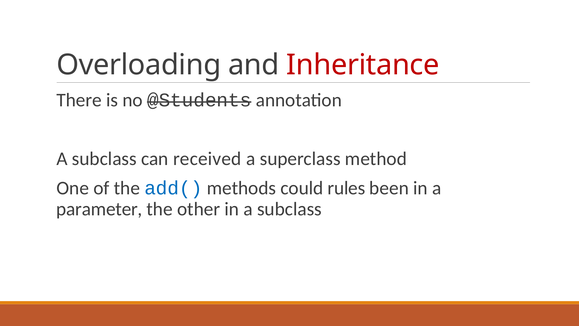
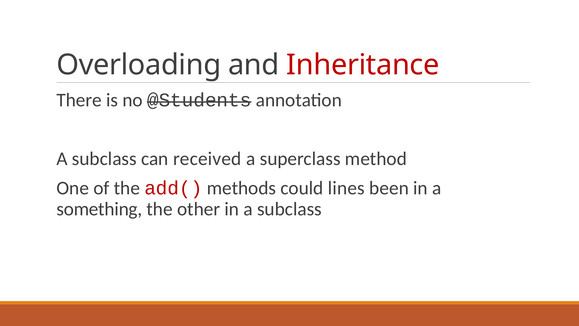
add( colour: blue -> red (173, 188)
rules: rules -> lines (346, 188)
parameter: parameter -> something (99, 209)
